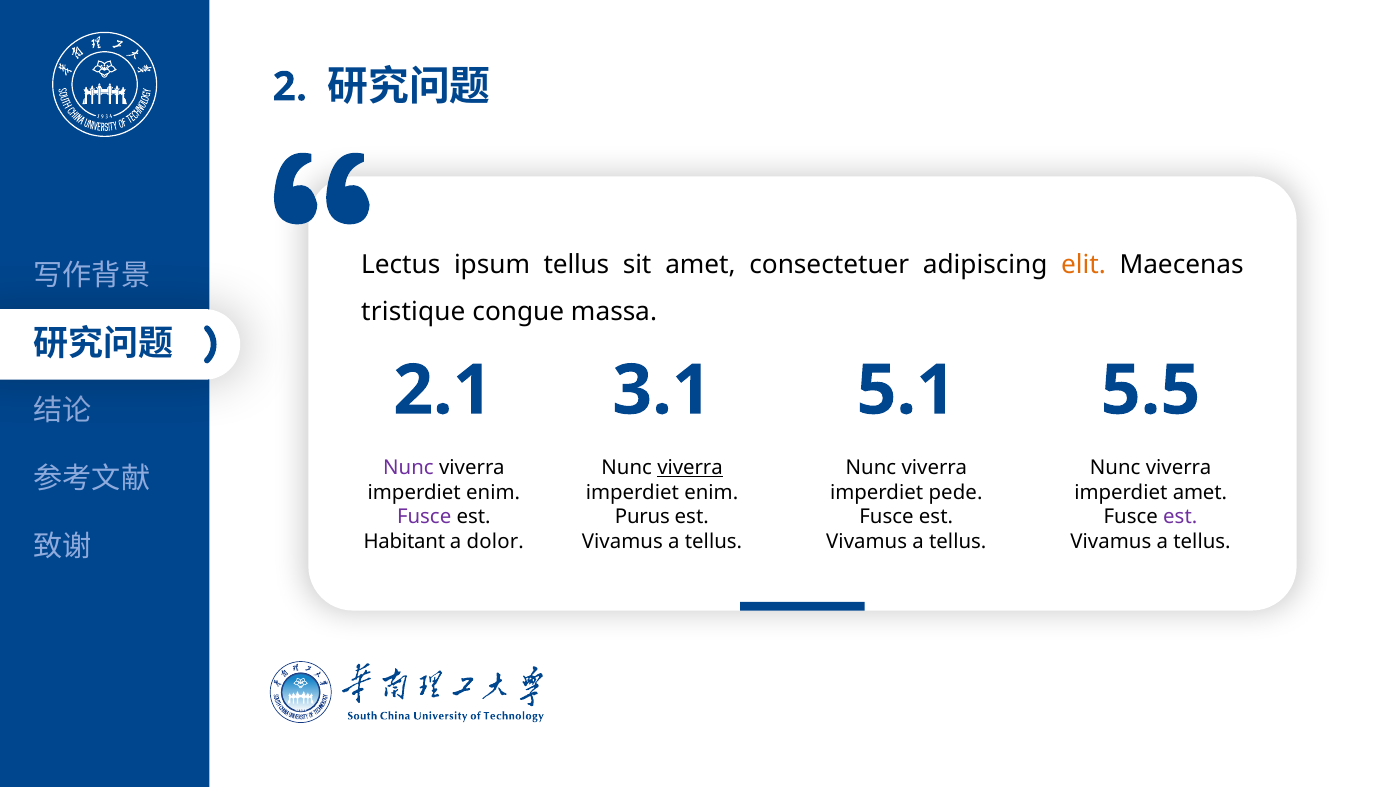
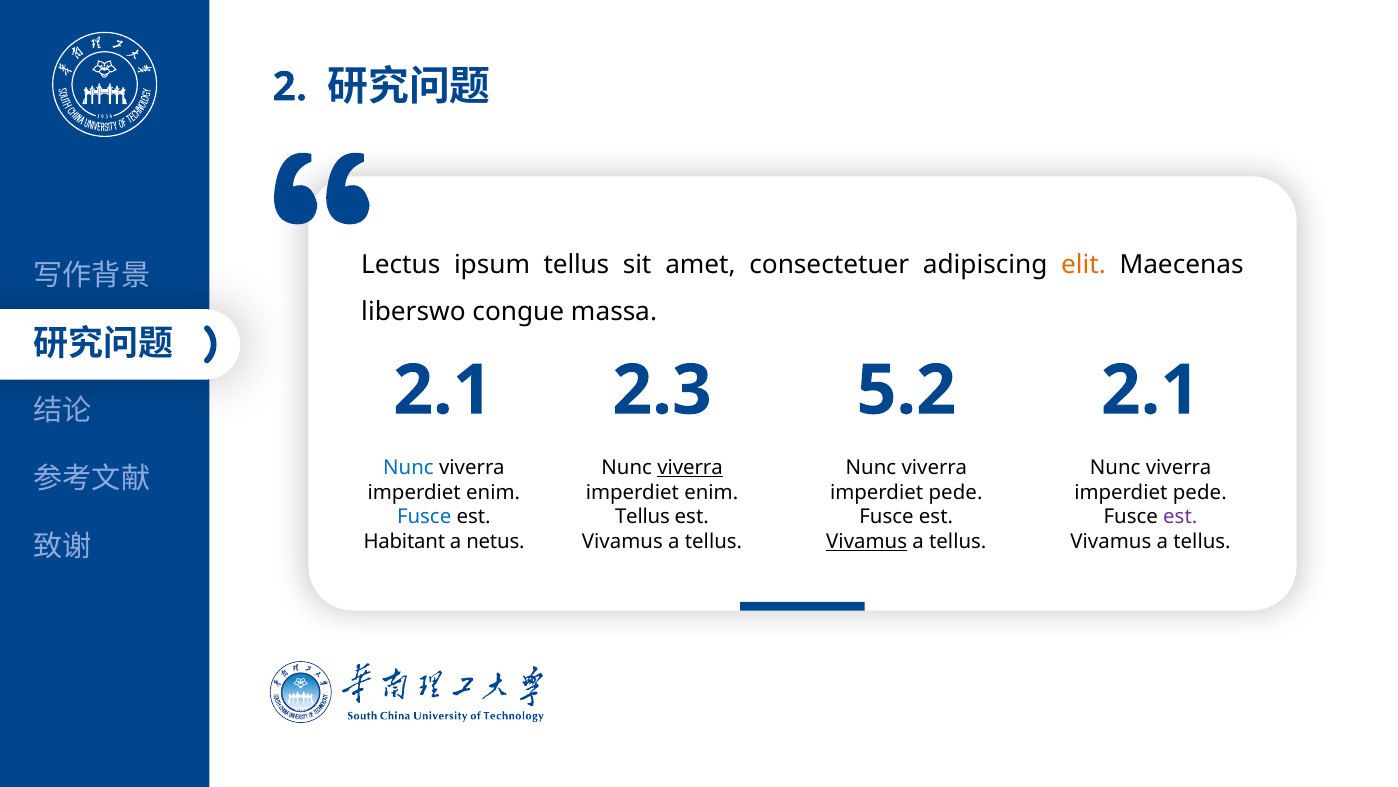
tristique: tristique -> liberswo (413, 312)
3.1: 3.1 -> 2.3 (662, 390)
5.1: 5.1 -> 5.2 (906, 390)
5.5: 5.5 -> 2.1 (1151, 390)
Nunc colour: purple -> blue (408, 468)
amet: amet -> pede (1200, 492)
Fusce colour: purple -> blue (424, 517)
Purus: Purus -> Tellus (642, 517)
dolor: dolor -> netus (495, 541)
Vivamus underline: none -> present (867, 541)
